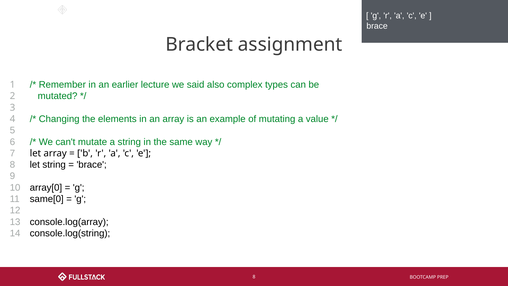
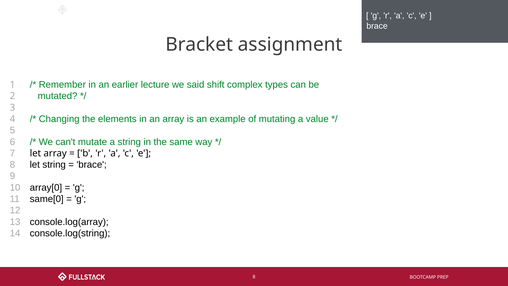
also: also -> shift (216, 85)
